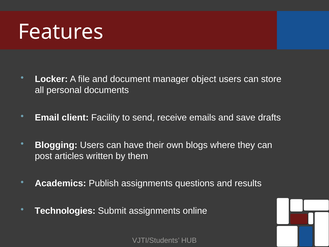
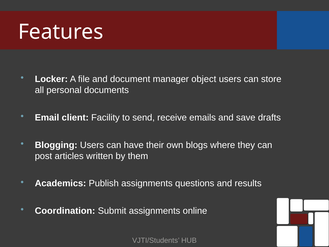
Technologies: Technologies -> Coordination (65, 211)
